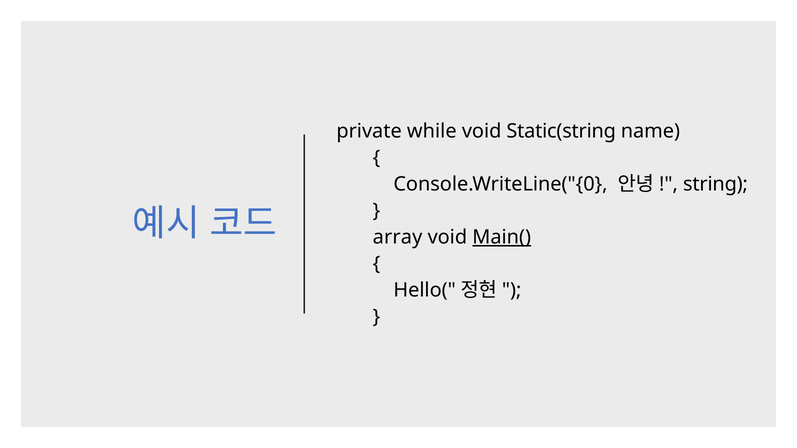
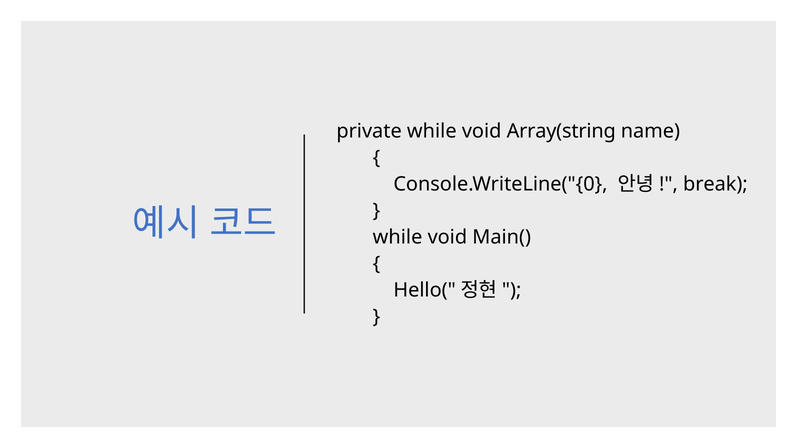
Static(string: Static(string -> Array(string (561, 131)
string: string -> break (715, 184)
array: array -> while (398, 237)
Main( underline: present -> none (502, 237)
